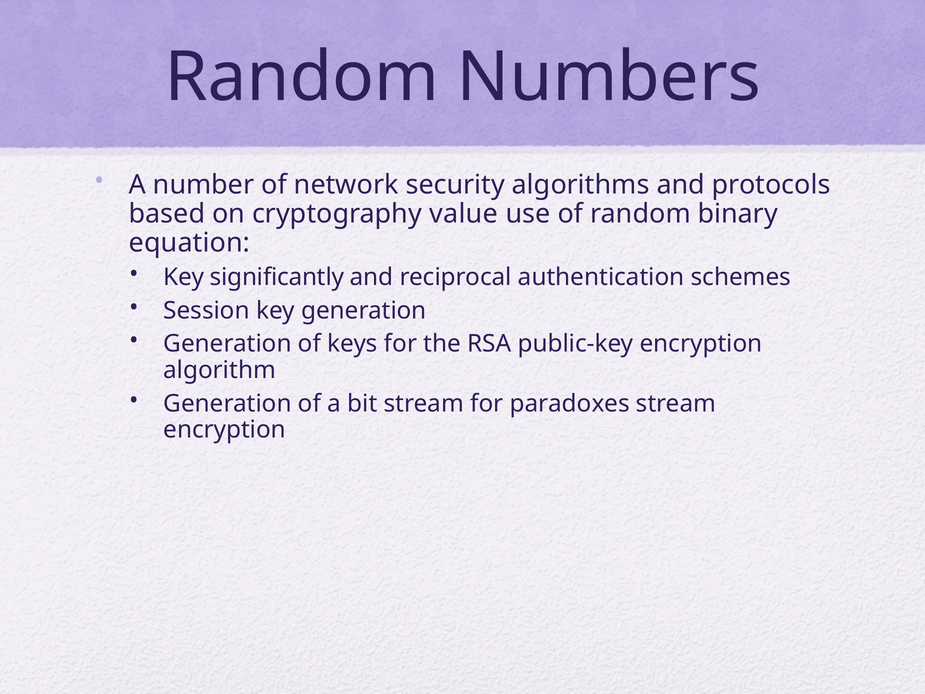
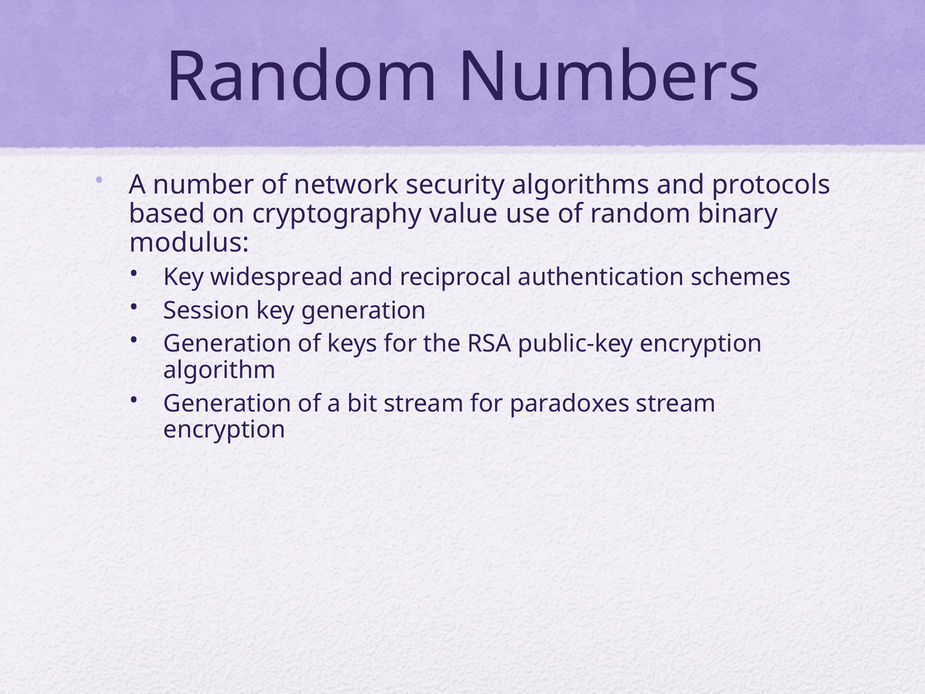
equation: equation -> modulus (189, 243)
significantly: significantly -> widespread (277, 277)
